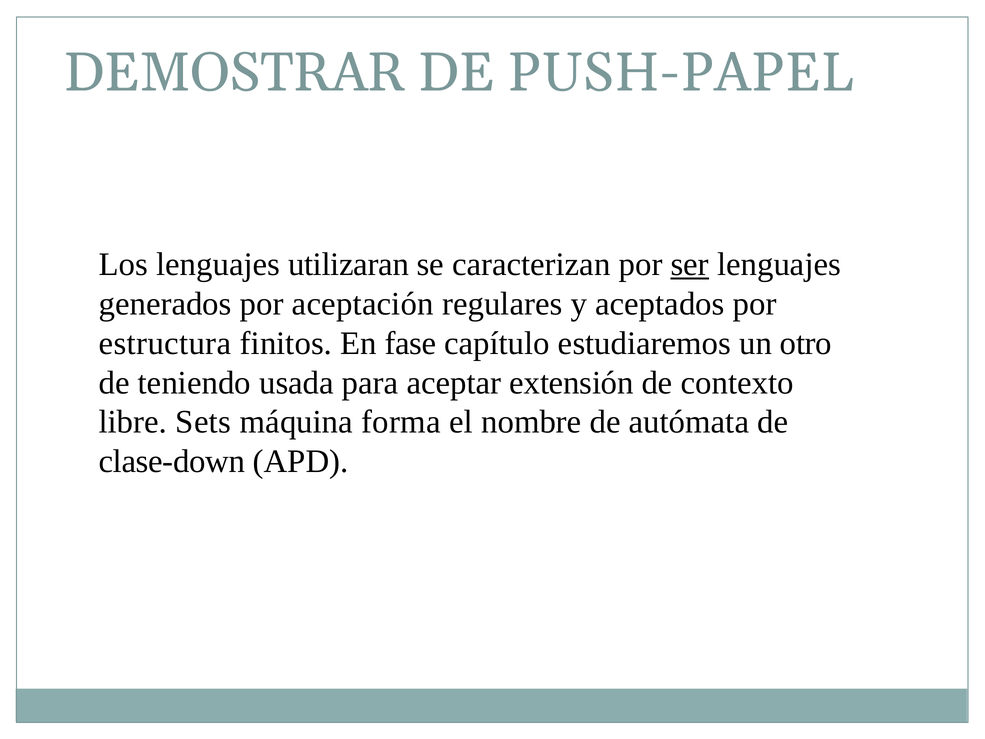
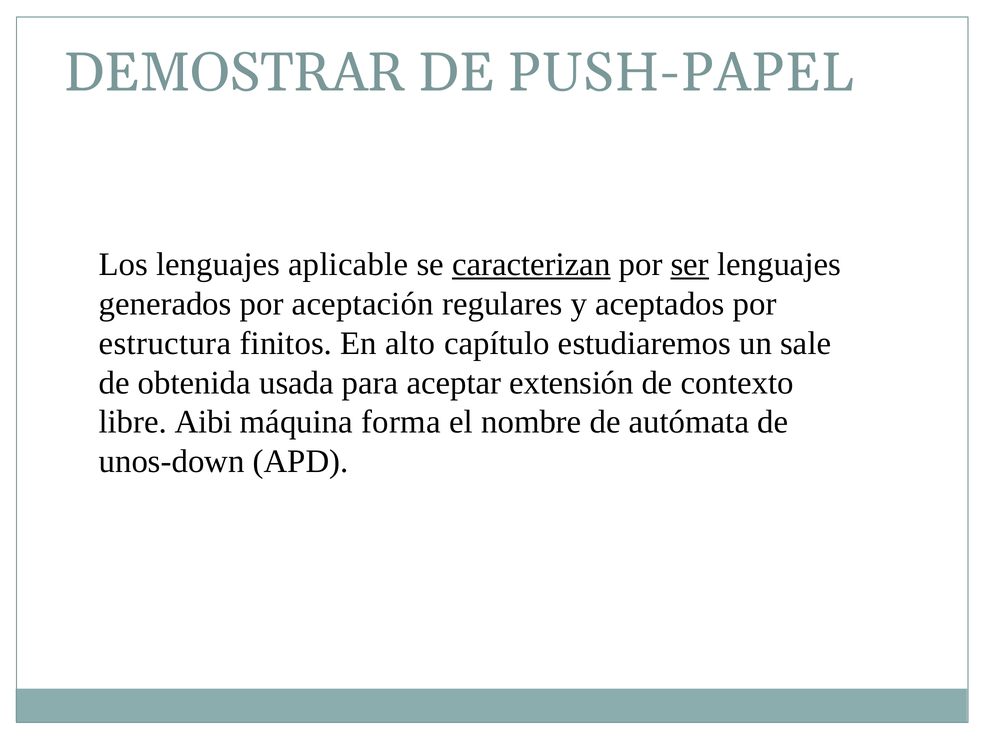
utilizaran: utilizaran -> aplicable (348, 264)
caracterizan underline: none -> present (531, 264)
fase: fase -> alto (410, 343)
otro: otro -> sale (806, 343)
teniendo: teniendo -> obtenida (194, 383)
Sets: Sets -> Aibi (204, 422)
clase-down: clase-down -> unos-down (172, 461)
